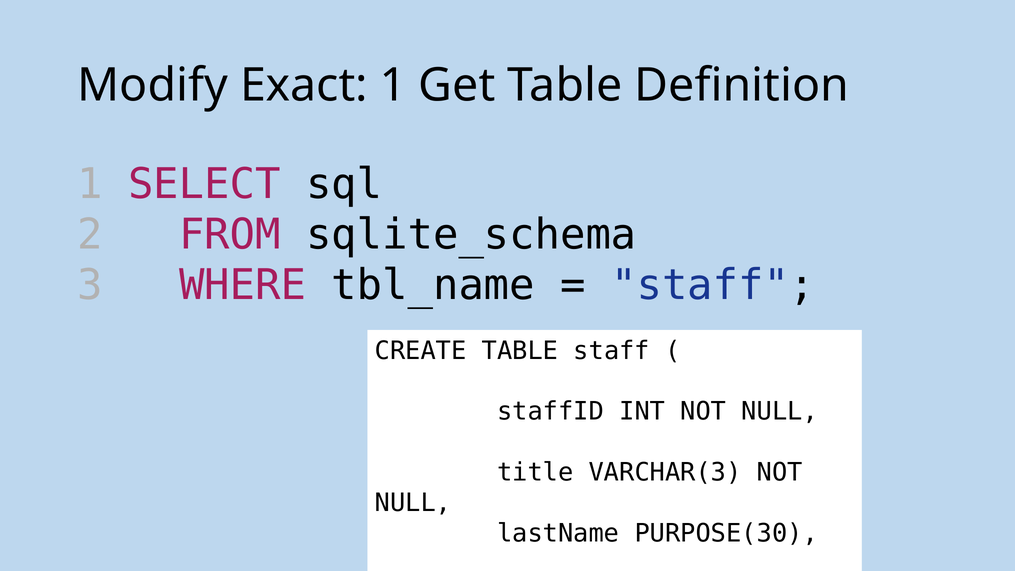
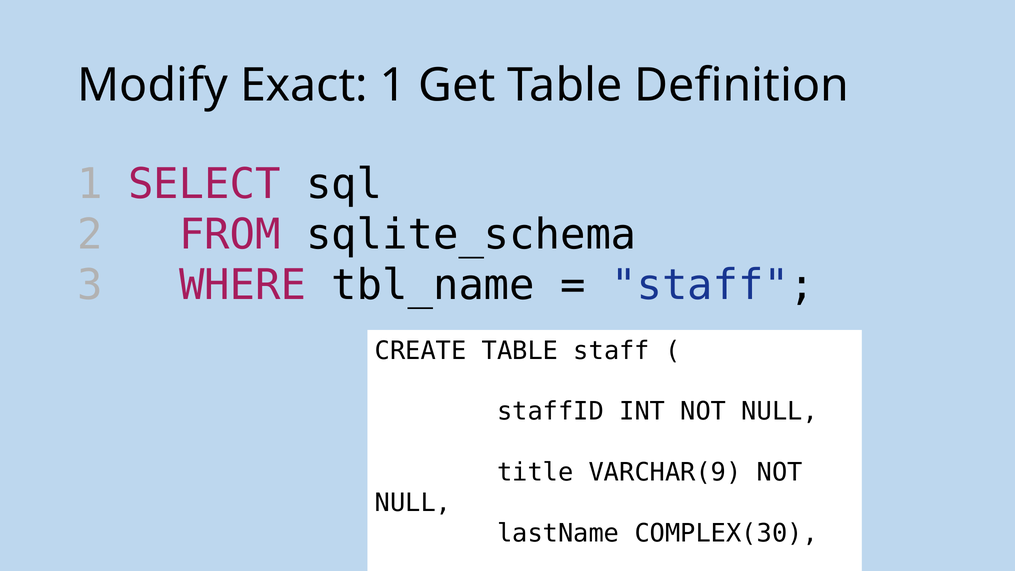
VARCHAR(3: VARCHAR(3 -> VARCHAR(9 (665, 472)
PURPOSE(30: PURPOSE(30 -> COMPLEX(30 (726, 533)
